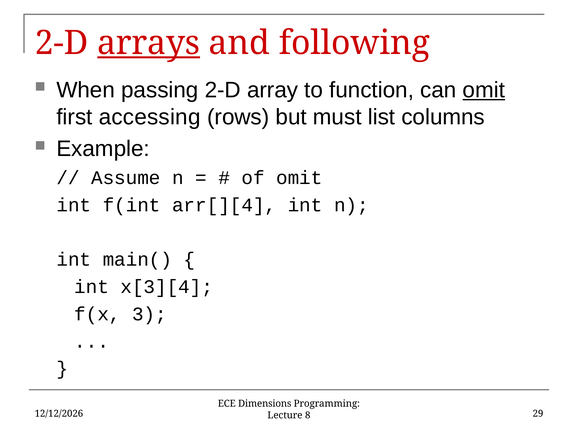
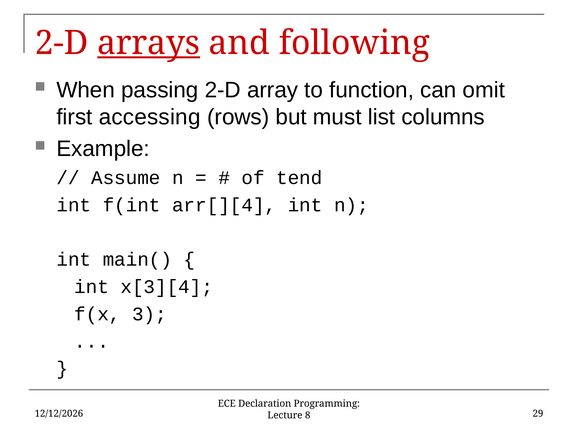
omit underline: present -> none (484, 90)
of omit: omit -> tend (299, 178)
Dimensions: Dimensions -> Declaration (265, 404)
